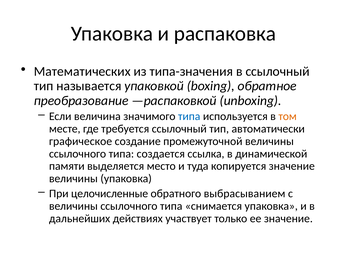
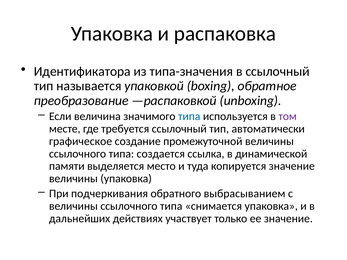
Математических: Математических -> Идентификатора (82, 72)
том colour: orange -> purple (288, 116)
целочисленные: целочисленные -> подчеркивания (110, 194)
